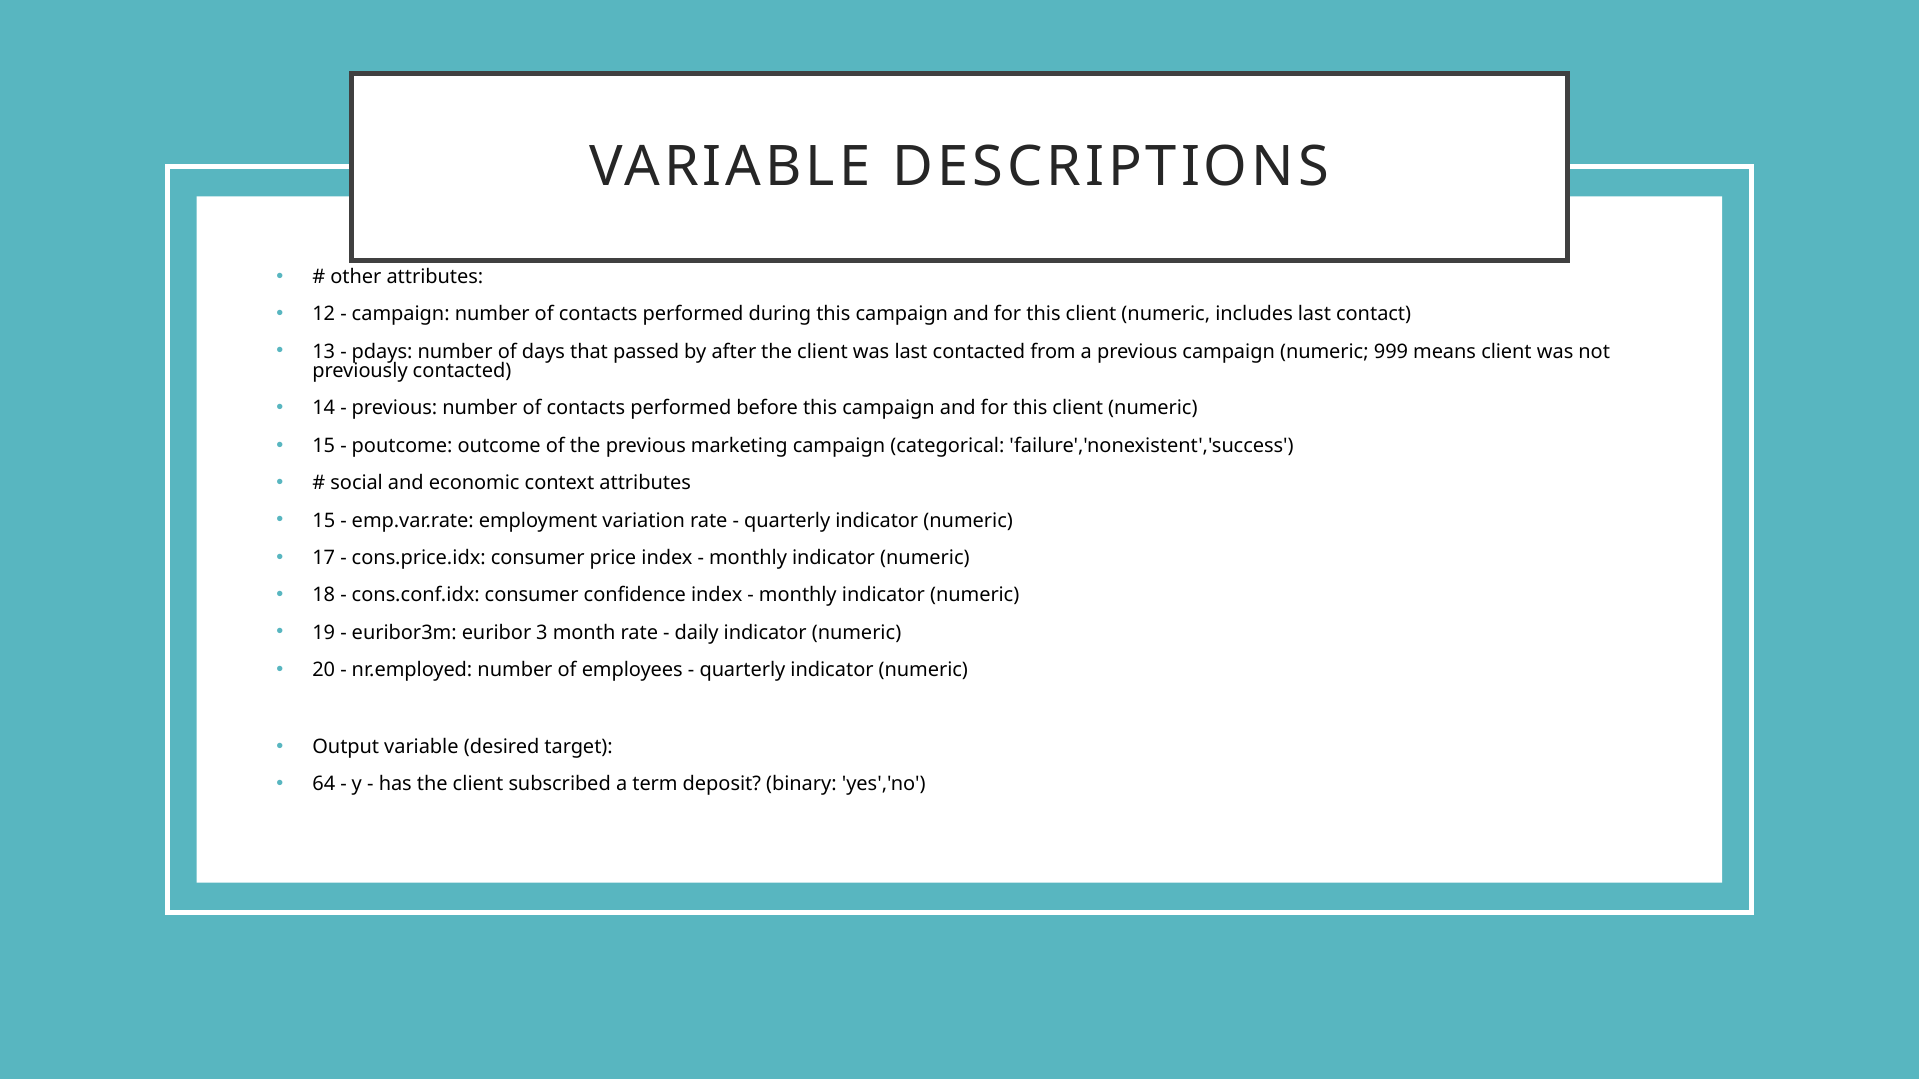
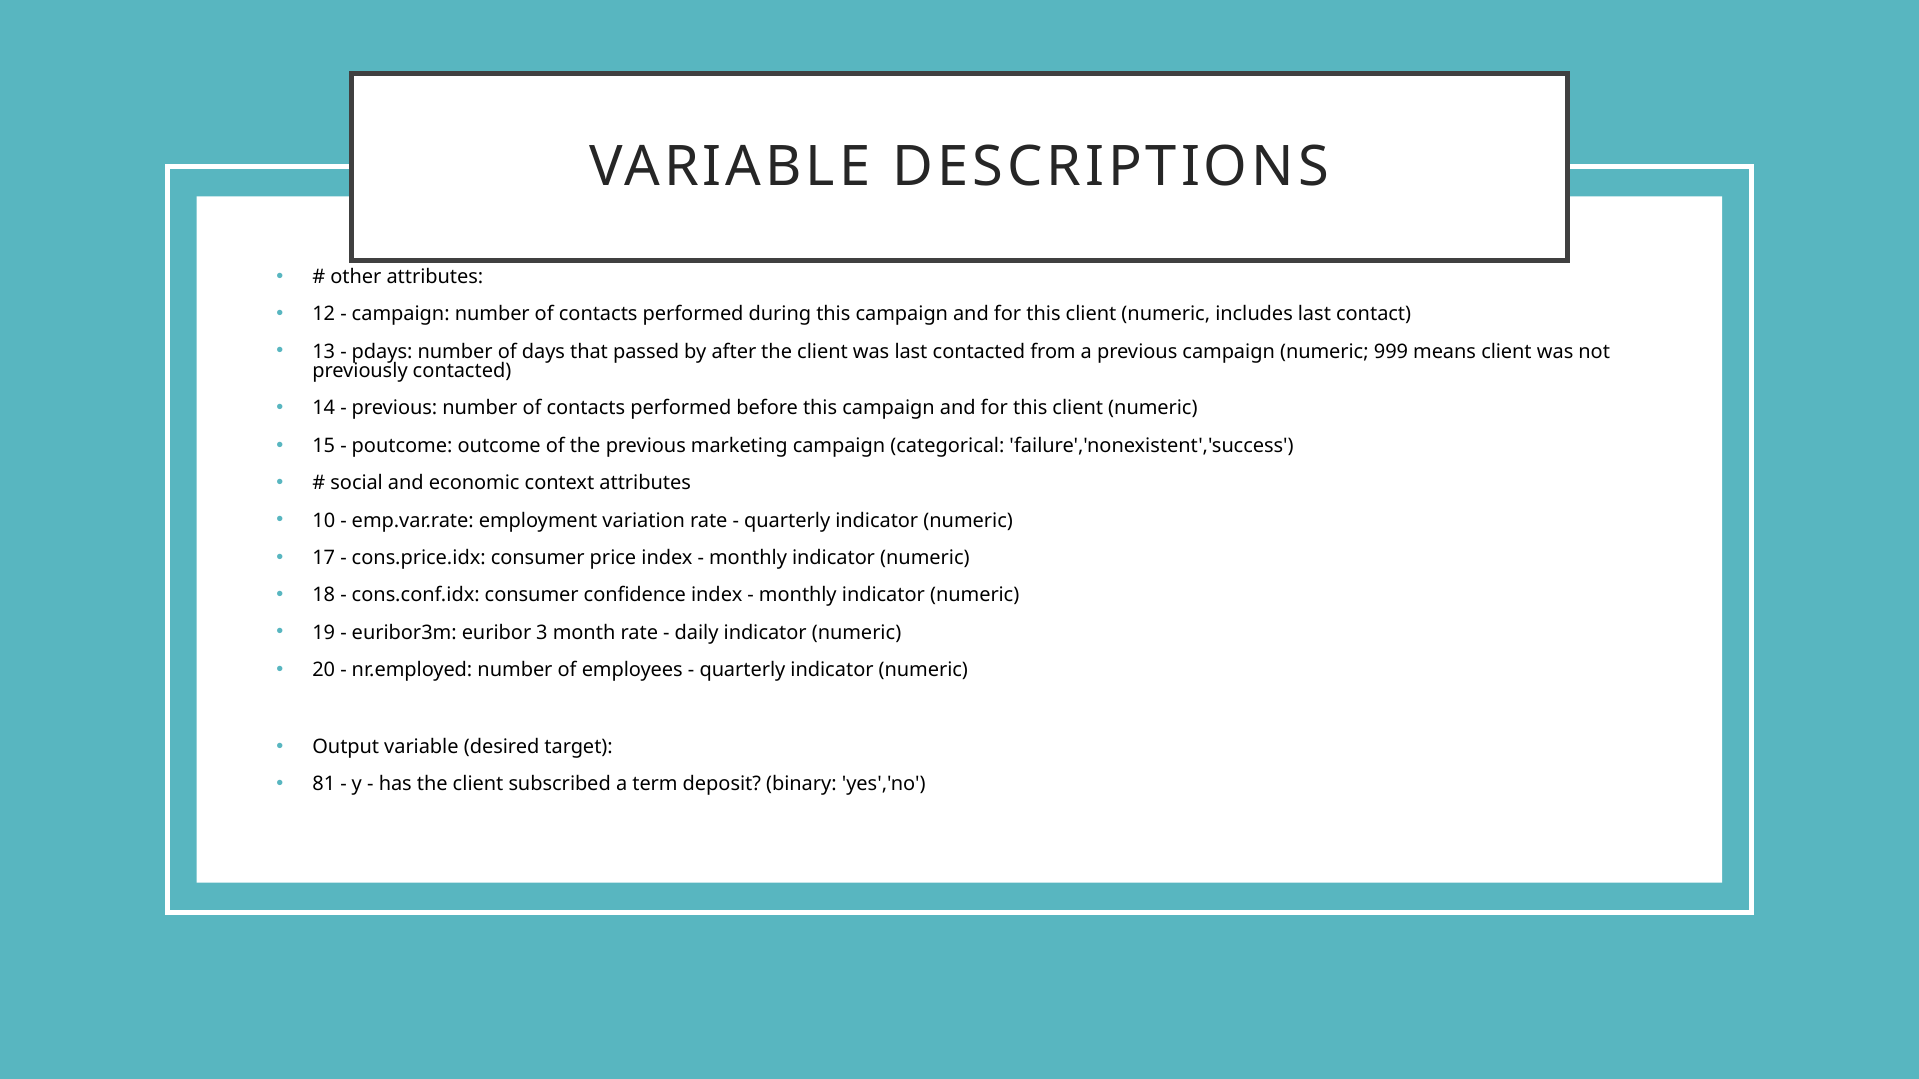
15: 15 -> 10 (324, 521)
64: 64 -> 81 (324, 785)
